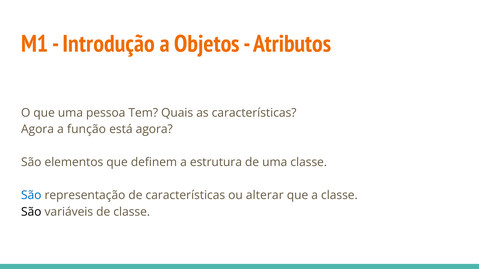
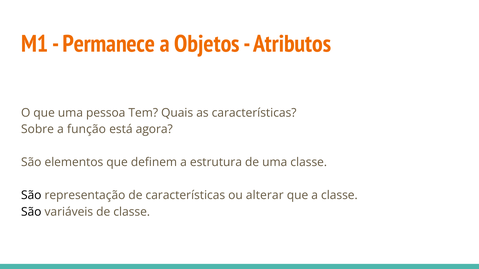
Introdução: Introdução -> Permanece (109, 44)
Agora: Agora -> Sobre (38, 130)
São colour: blue -> black (31, 196)
